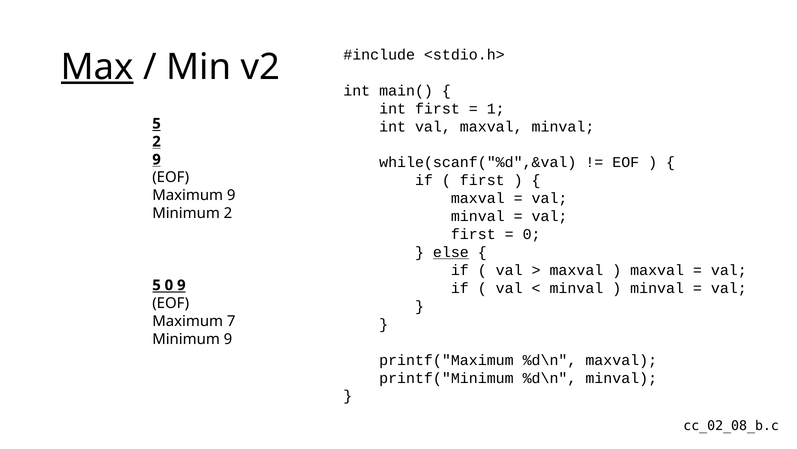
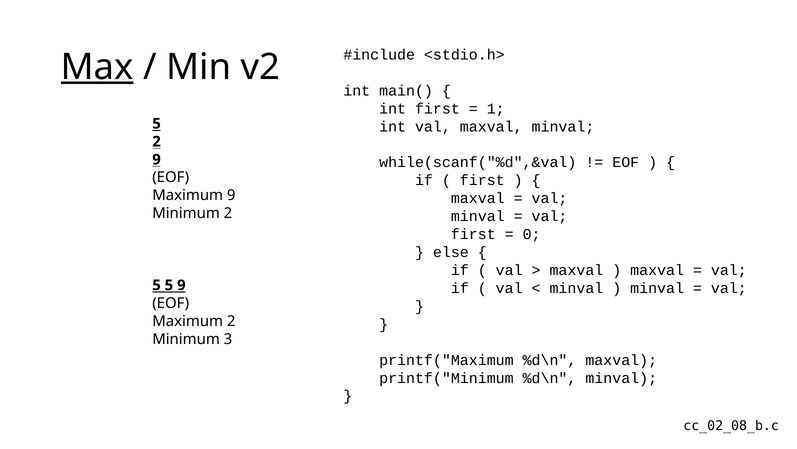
else underline: present -> none (451, 252)
5 0: 0 -> 5 (169, 285)
Maximum 7: 7 -> 2 (231, 321)
Minimum 9: 9 -> 3 (228, 339)
